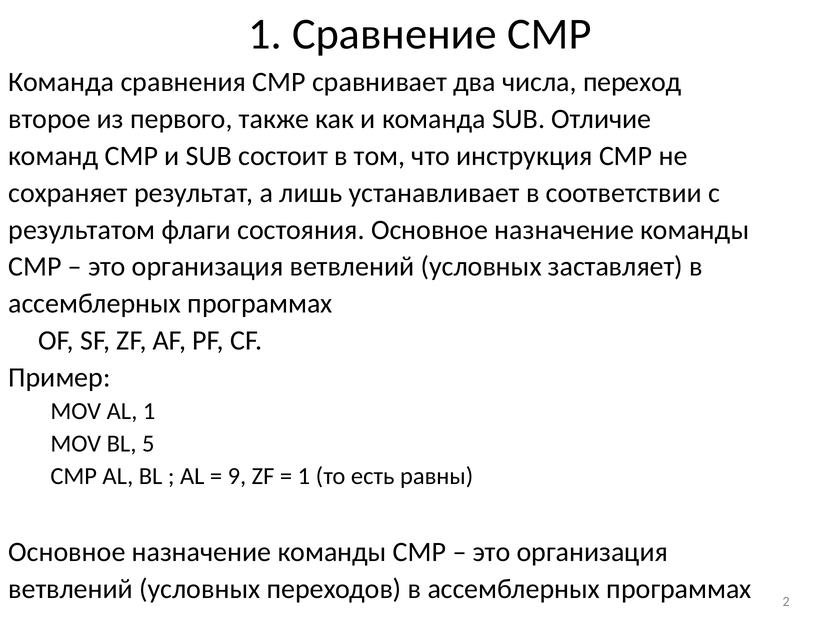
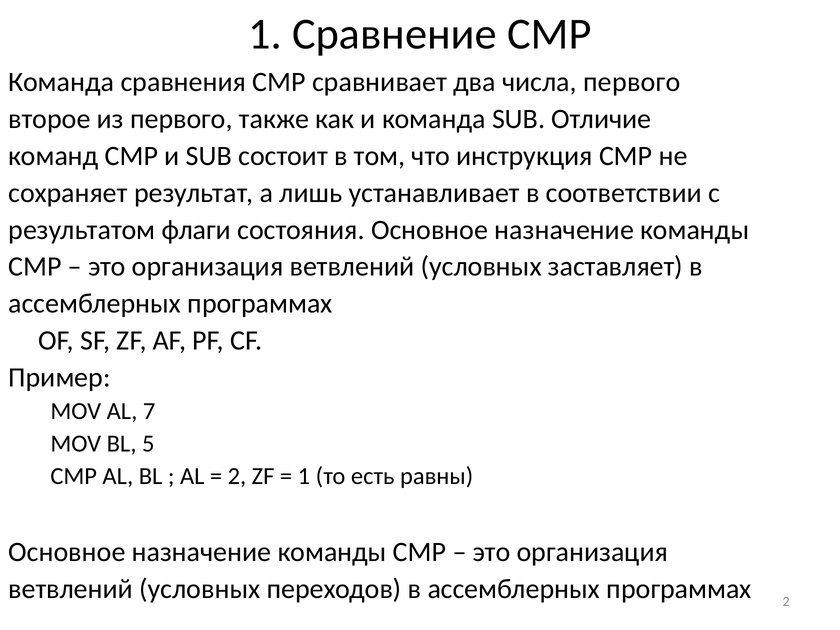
числа переход: переход -> первого (632, 82)
AL 1: 1 -> 7 (149, 411)
9: 9 -> 2 (237, 476)
